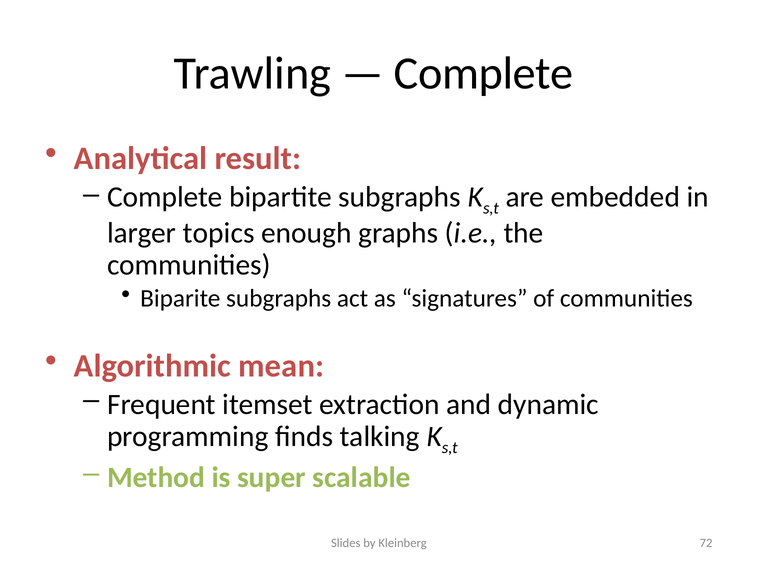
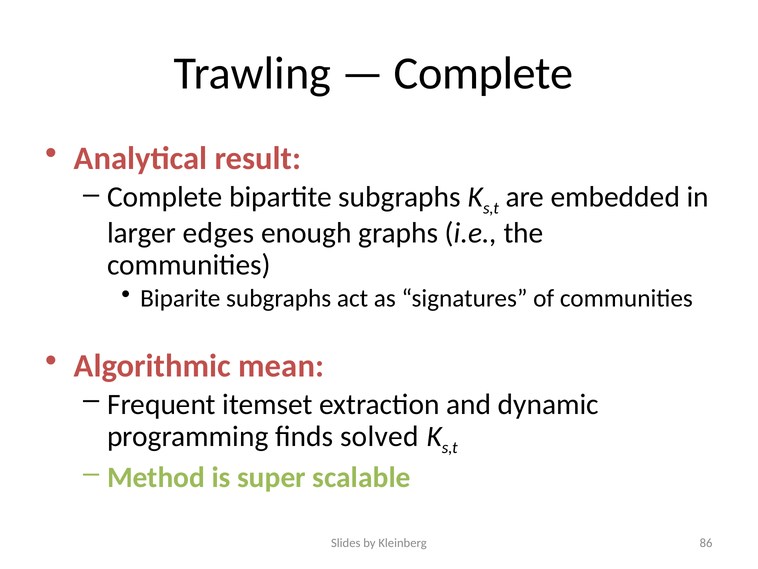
topics: topics -> edges (219, 233)
talking: talking -> solved (380, 436)
72: 72 -> 86 (706, 543)
